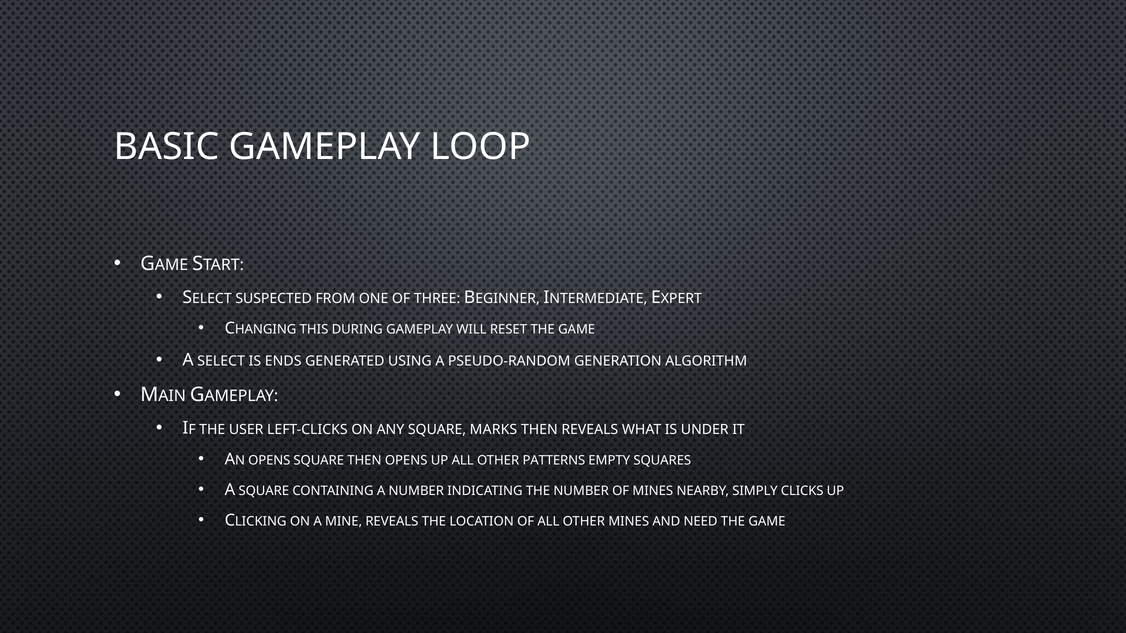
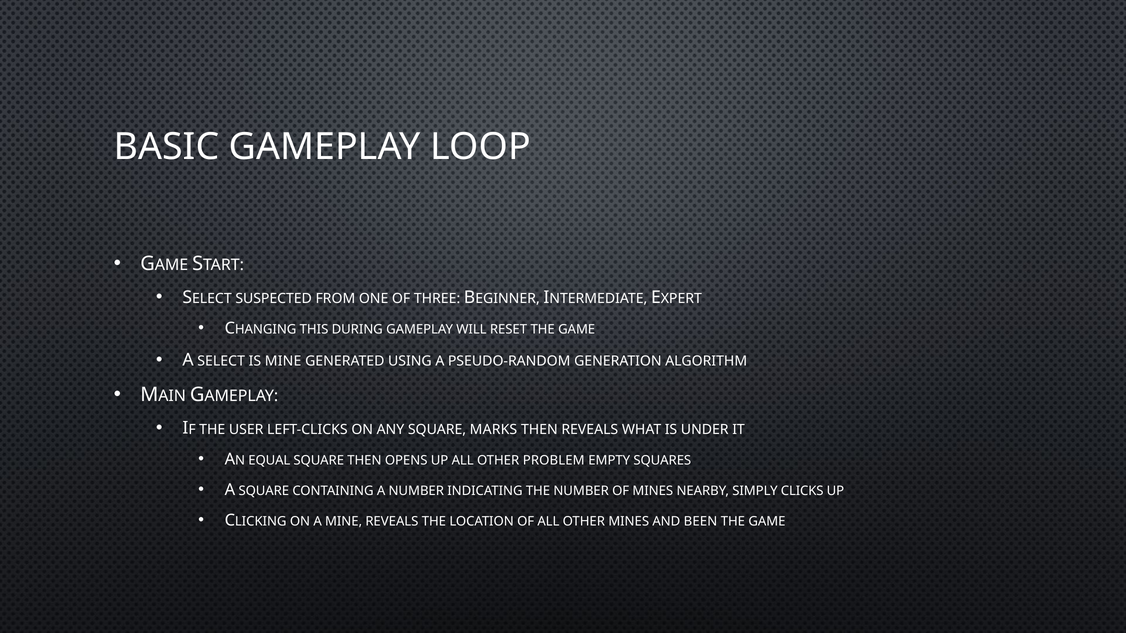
IS ENDS: ENDS -> MINE (283, 362)
AN OPENS: OPENS -> EQUAL (269, 461)
PATTERNS: PATTERNS -> PROBLEM (554, 461)
NEED: NEED -> BEEN (700, 522)
